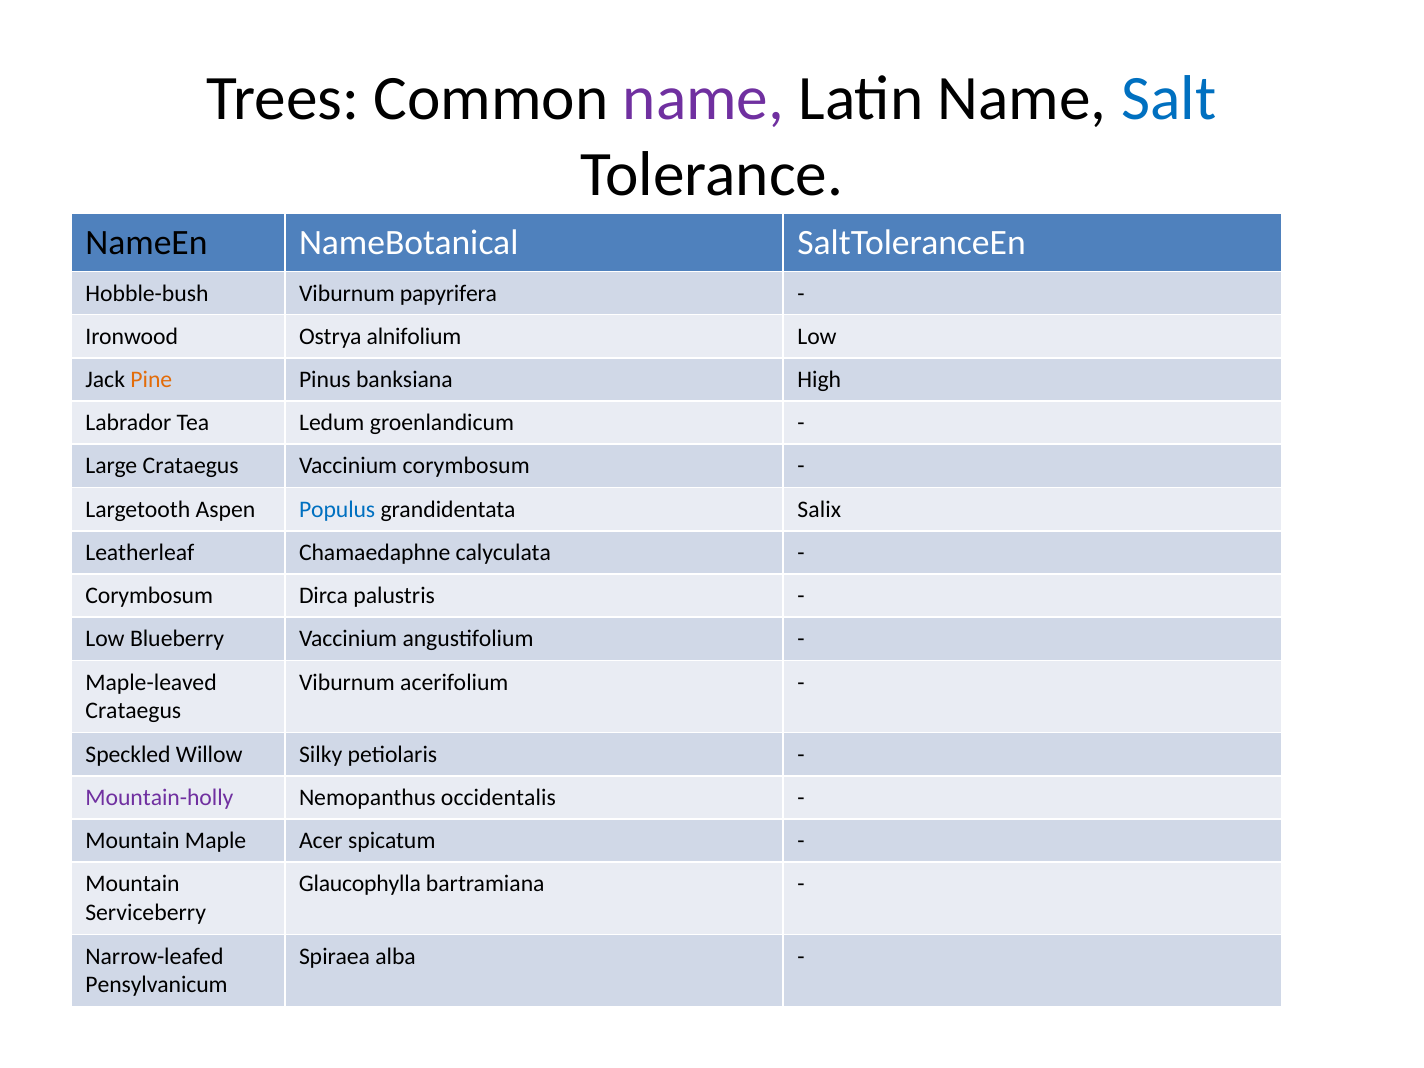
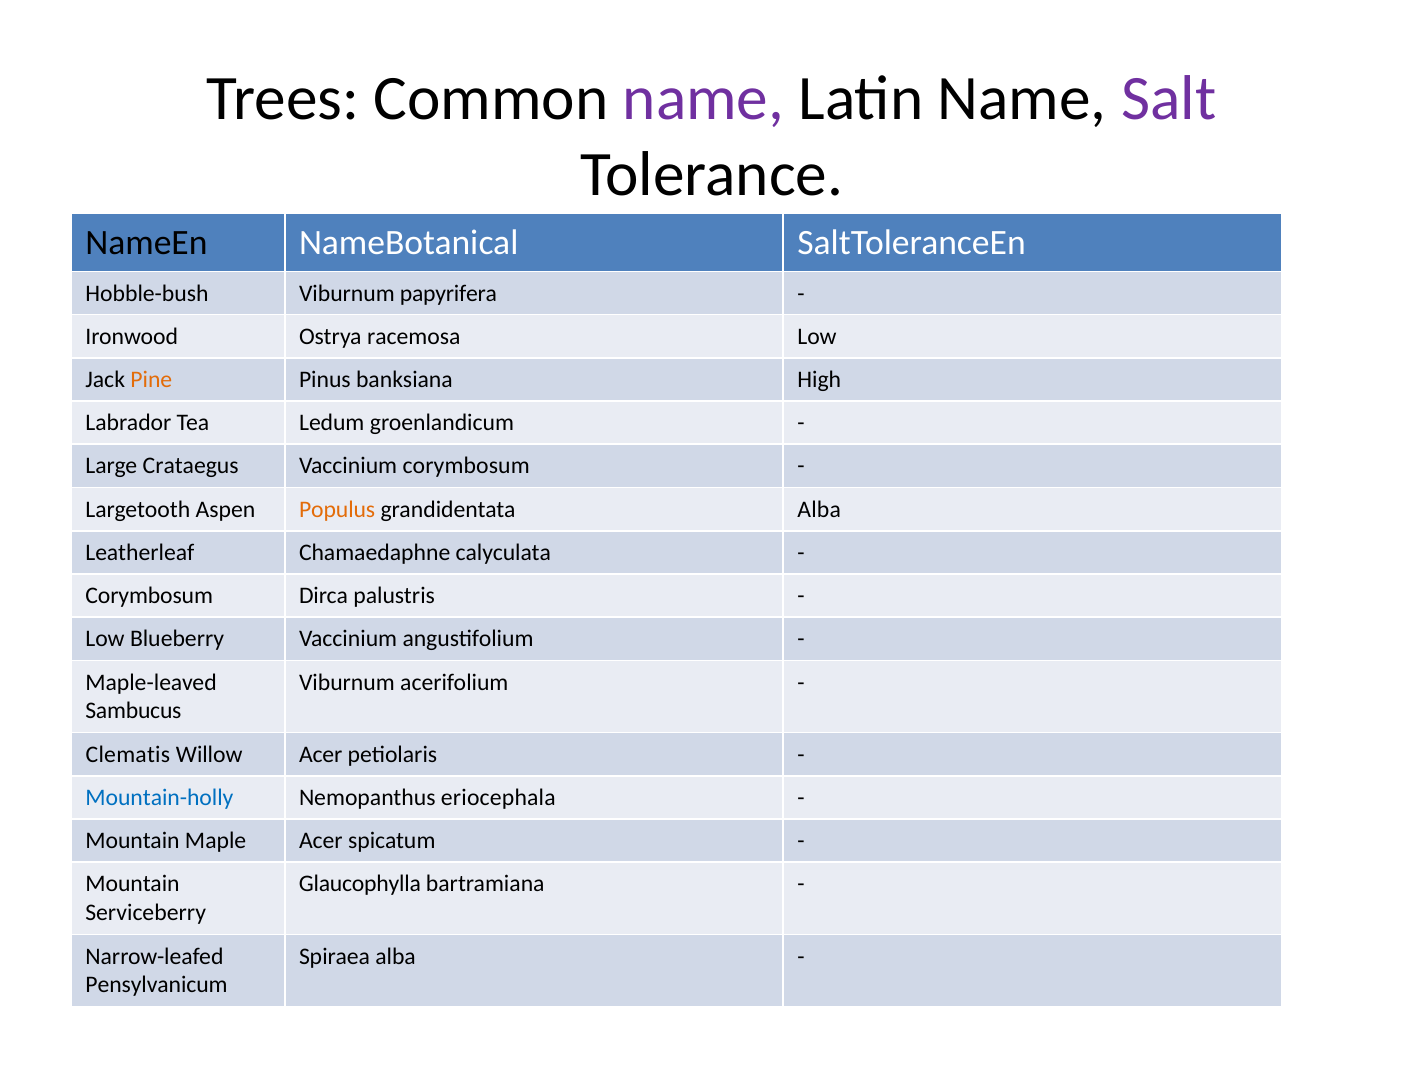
Salt colour: blue -> purple (1169, 98)
alnifolium: alnifolium -> racemosa (414, 336)
Populus colour: blue -> orange (337, 509)
grandidentata Salix: Salix -> Alba (819, 509)
Crataegus: Crataegus -> Sambucus (133, 711)
Speckled: Speckled -> Clematis (128, 754)
Willow Silky: Silky -> Acer (321, 754)
Mountain-holly colour: purple -> blue (159, 798)
occidentalis: occidentalis -> eriocephala (498, 798)
